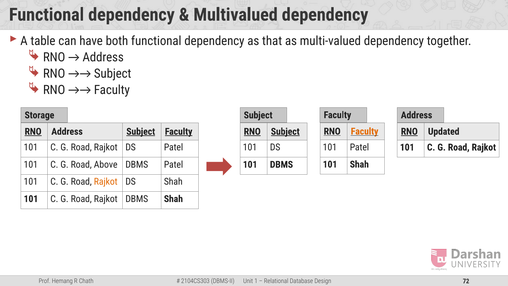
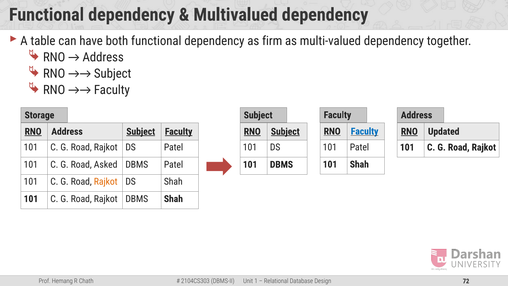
that: that -> firm (272, 41)
Faculty colour: orange -> blue (365, 131)
Above: Above -> Asked (106, 164)
